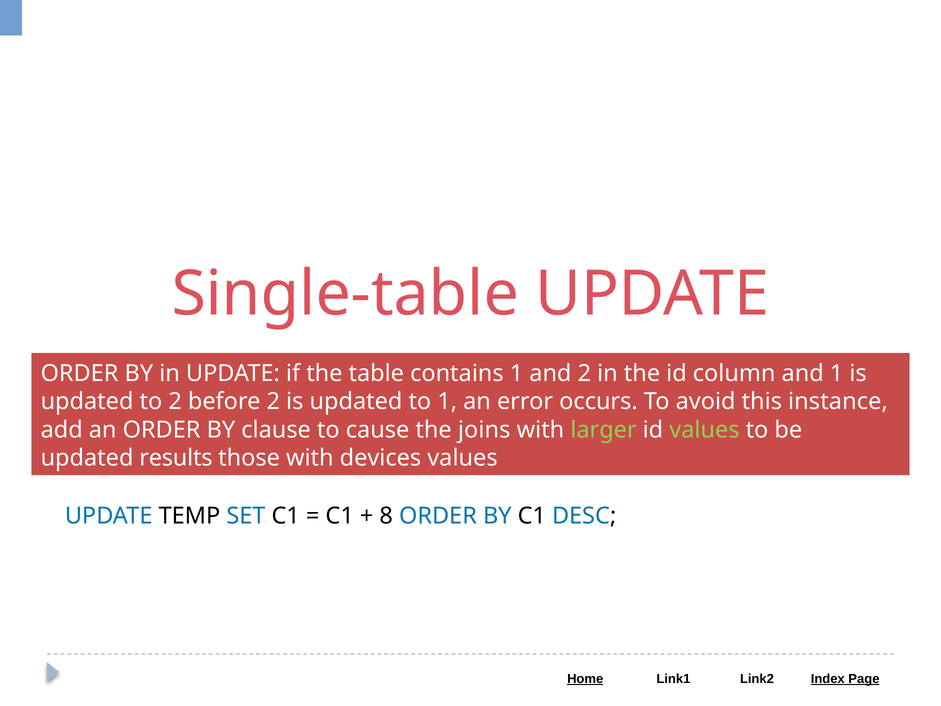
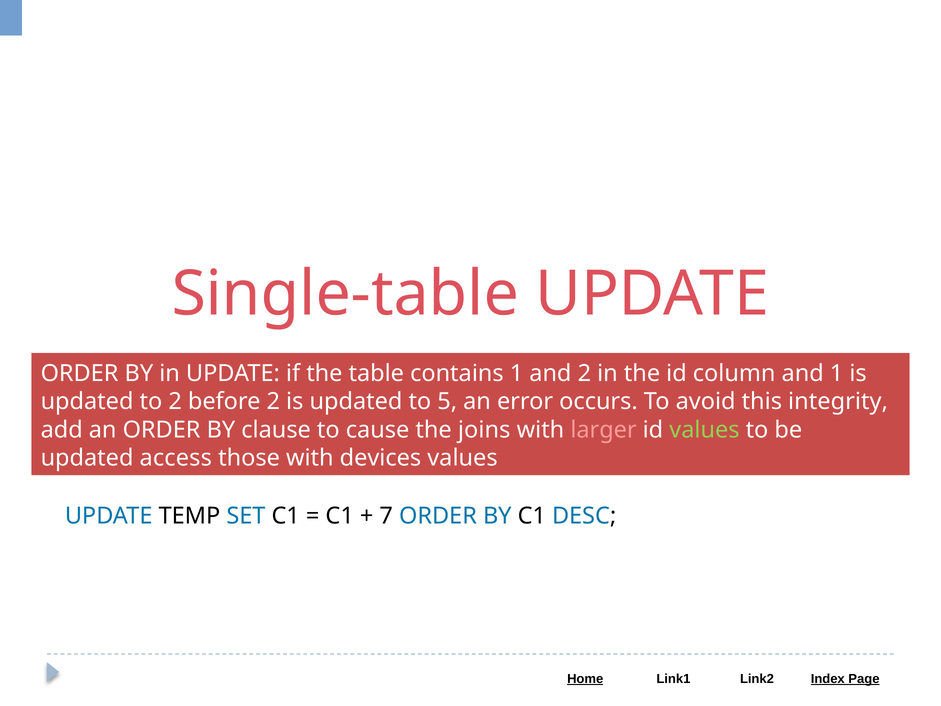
to 1: 1 -> 5 (447, 401)
instance: instance -> integrity (838, 401)
larger colour: light green -> pink (604, 430)
results: results -> access (176, 458)
8: 8 -> 7 (386, 516)
